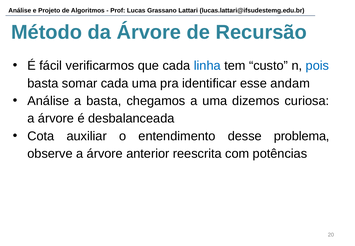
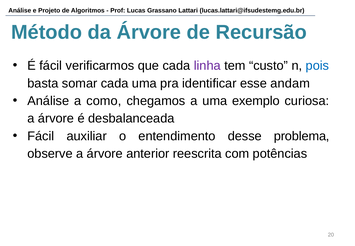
linha colour: blue -> purple (207, 66)
a basta: basta -> como (104, 101)
dizemos: dizemos -> exemplo (256, 101)
Cota: Cota -> Fácil (41, 136)
